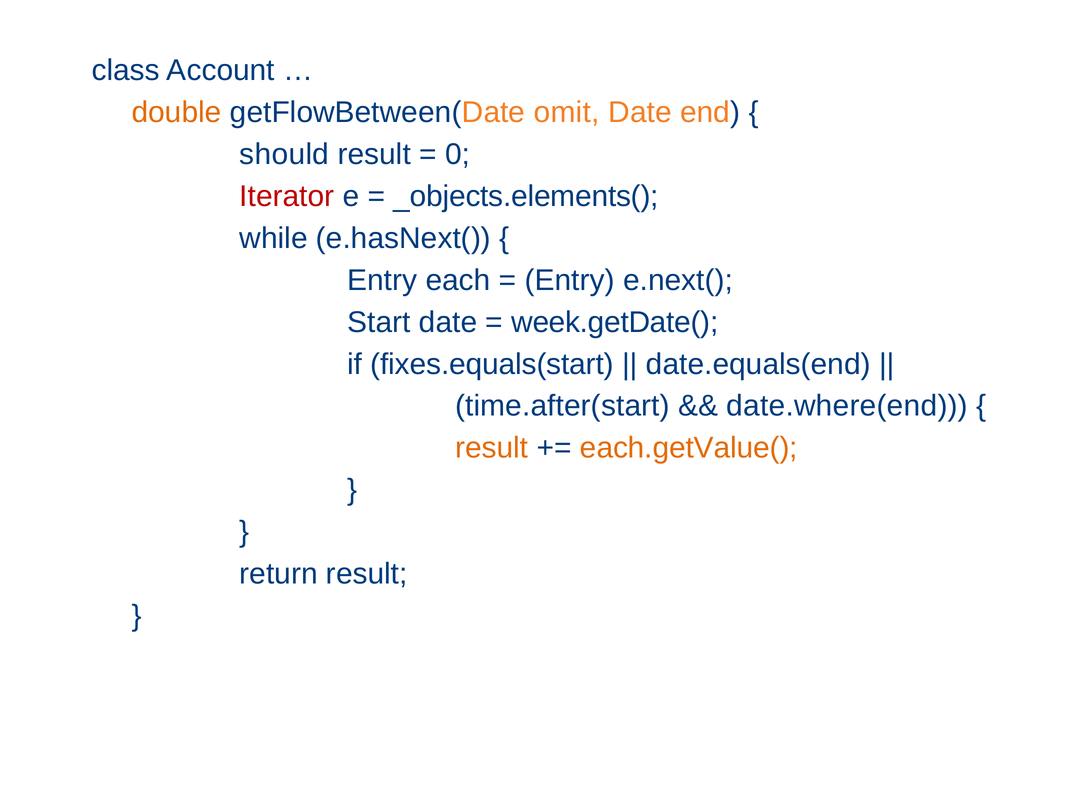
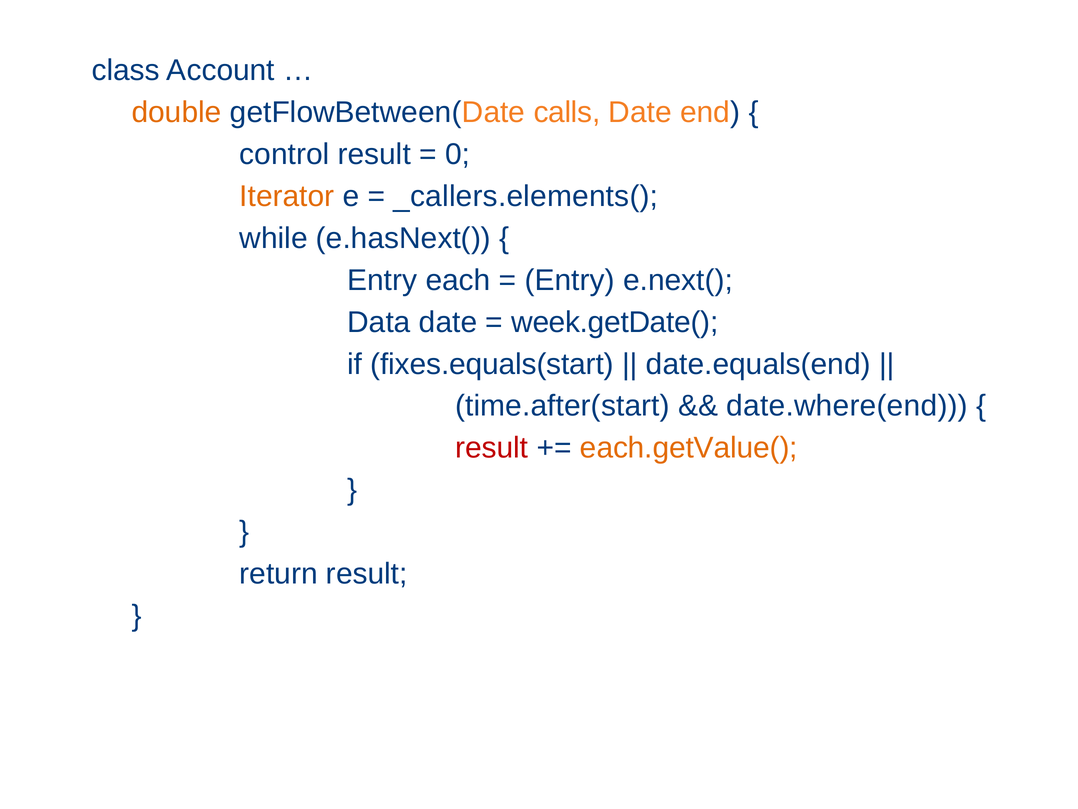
omit: omit -> calls (567, 112)
should: should -> control (284, 154)
Iterator colour: red -> orange (287, 196)
_objects.elements(: _objects.elements( -> _callers.elements( (526, 196)
Start: Start -> Data (379, 322)
result colour: orange -> red (492, 448)
